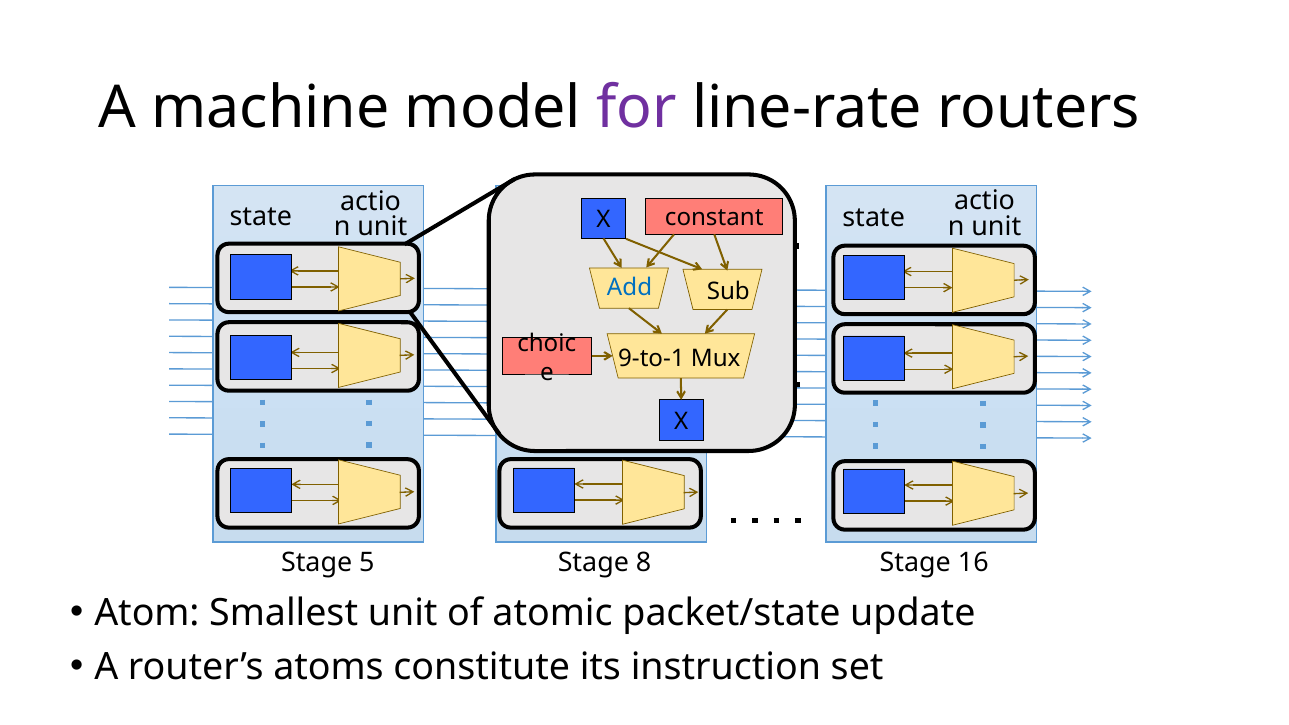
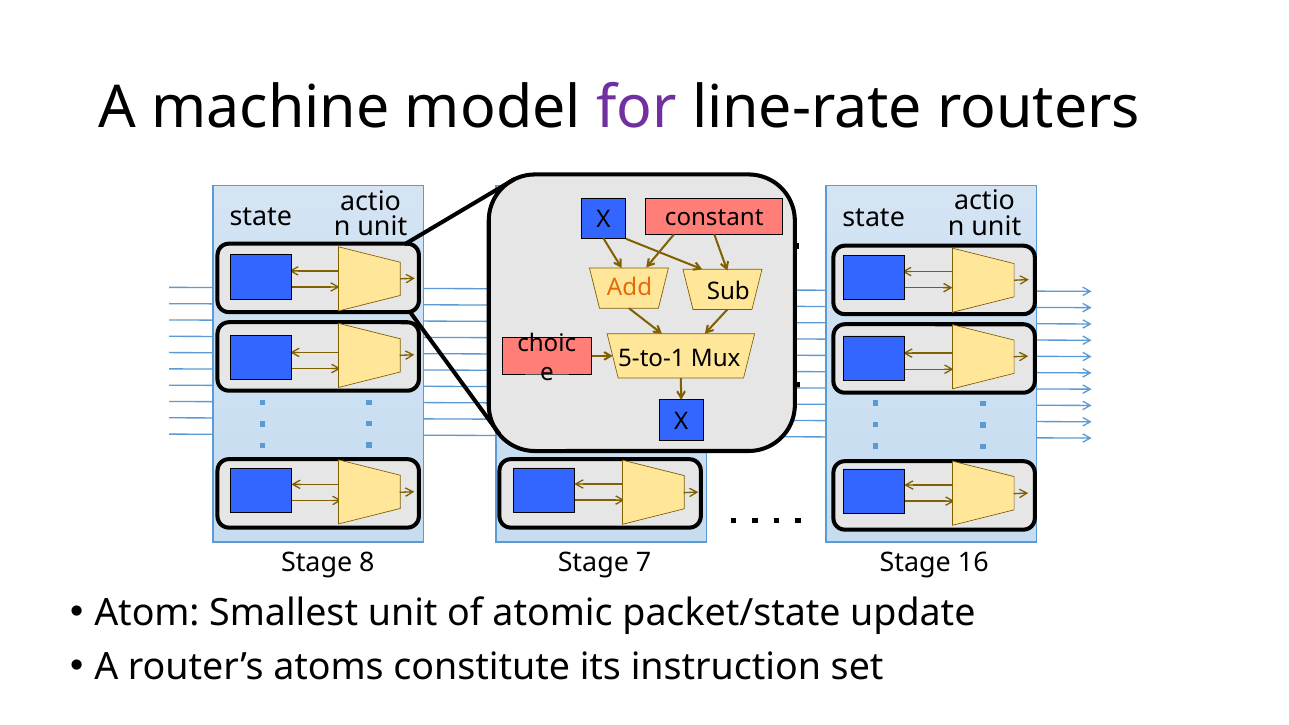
Add colour: blue -> orange (630, 288)
9-to-1: 9-to-1 -> 5-to-1 (651, 359)
5: 5 -> 8 (367, 562)
8: 8 -> 7 (644, 562)
